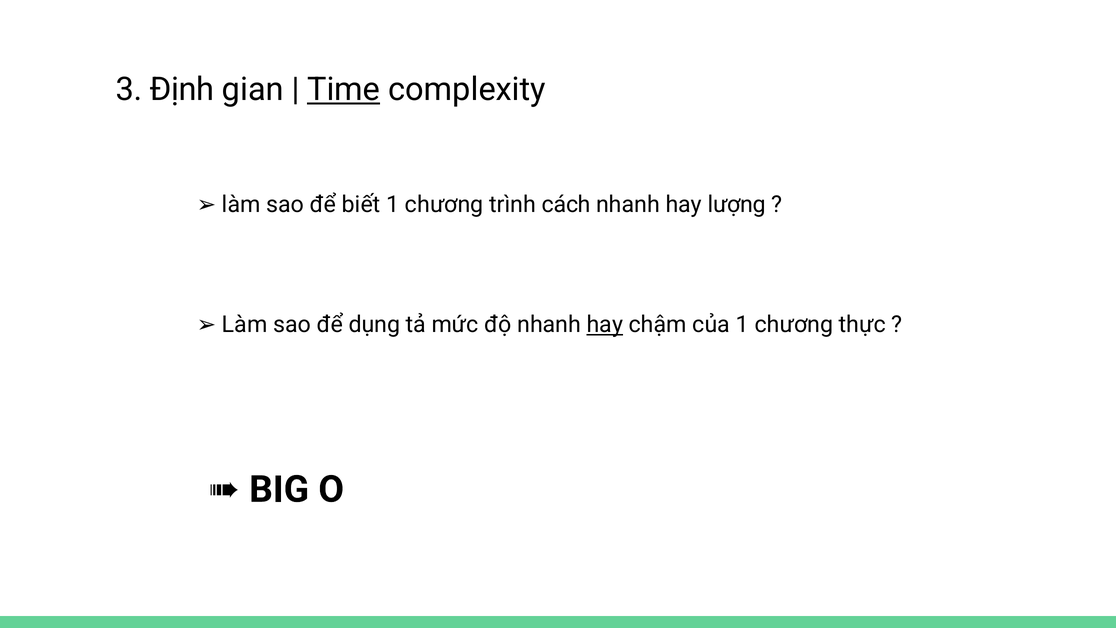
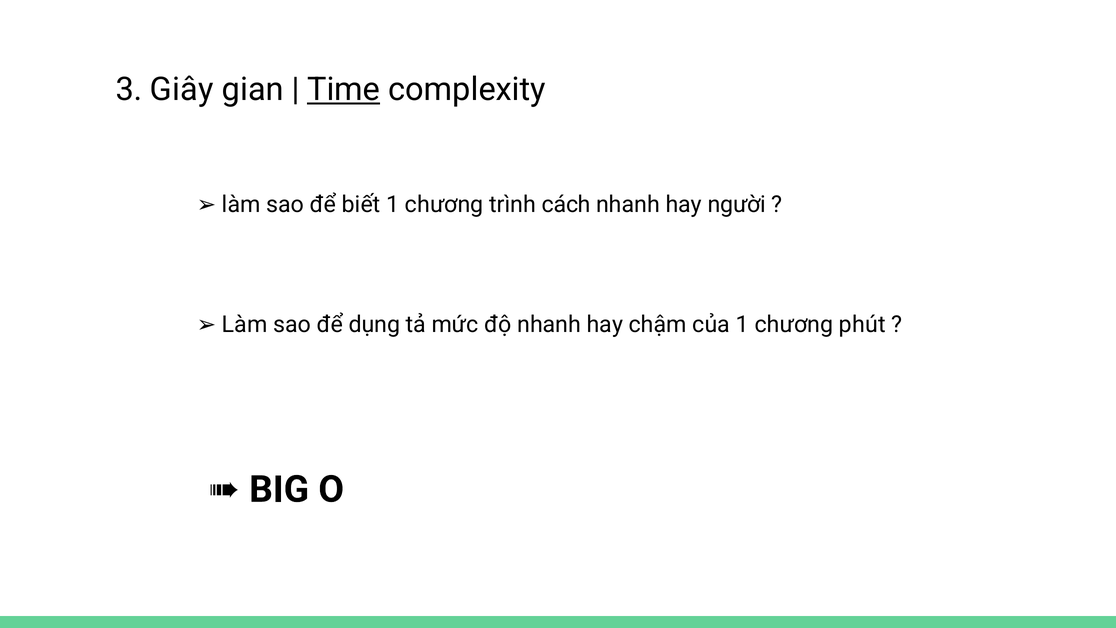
Định: Định -> Giây (182, 89)
lượng: lượng -> người (737, 205)
hay underline: present -> none (605, 325)
thực: thực -> phút (862, 325)
